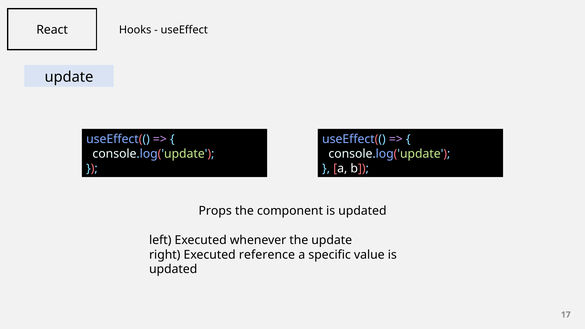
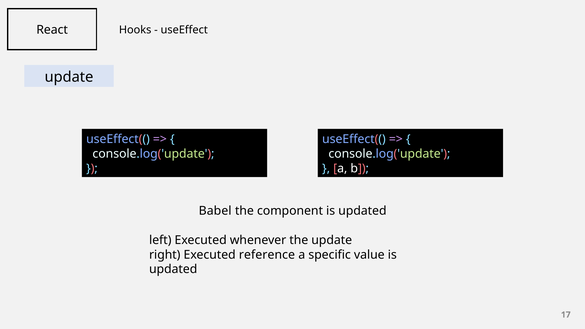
Props: Props -> Babel (215, 211)
